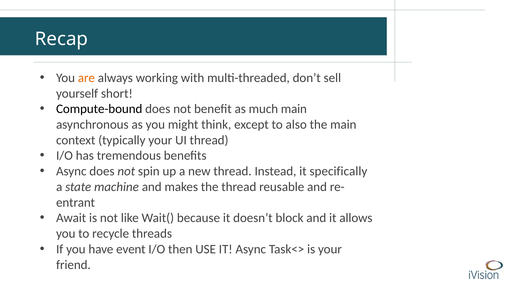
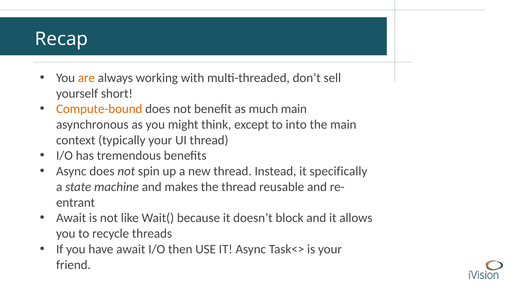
Compute-bound colour: black -> orange (99, 109)
also: also -> into (296, 124)
have event: event -> await (131, 249)
